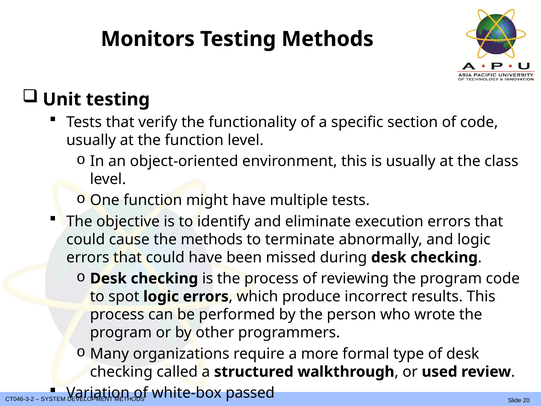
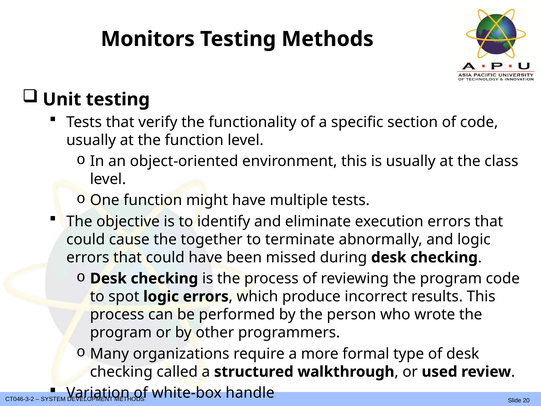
the methods: methods -> together (212, 239)
passed: passed -> handle (250, 393)
